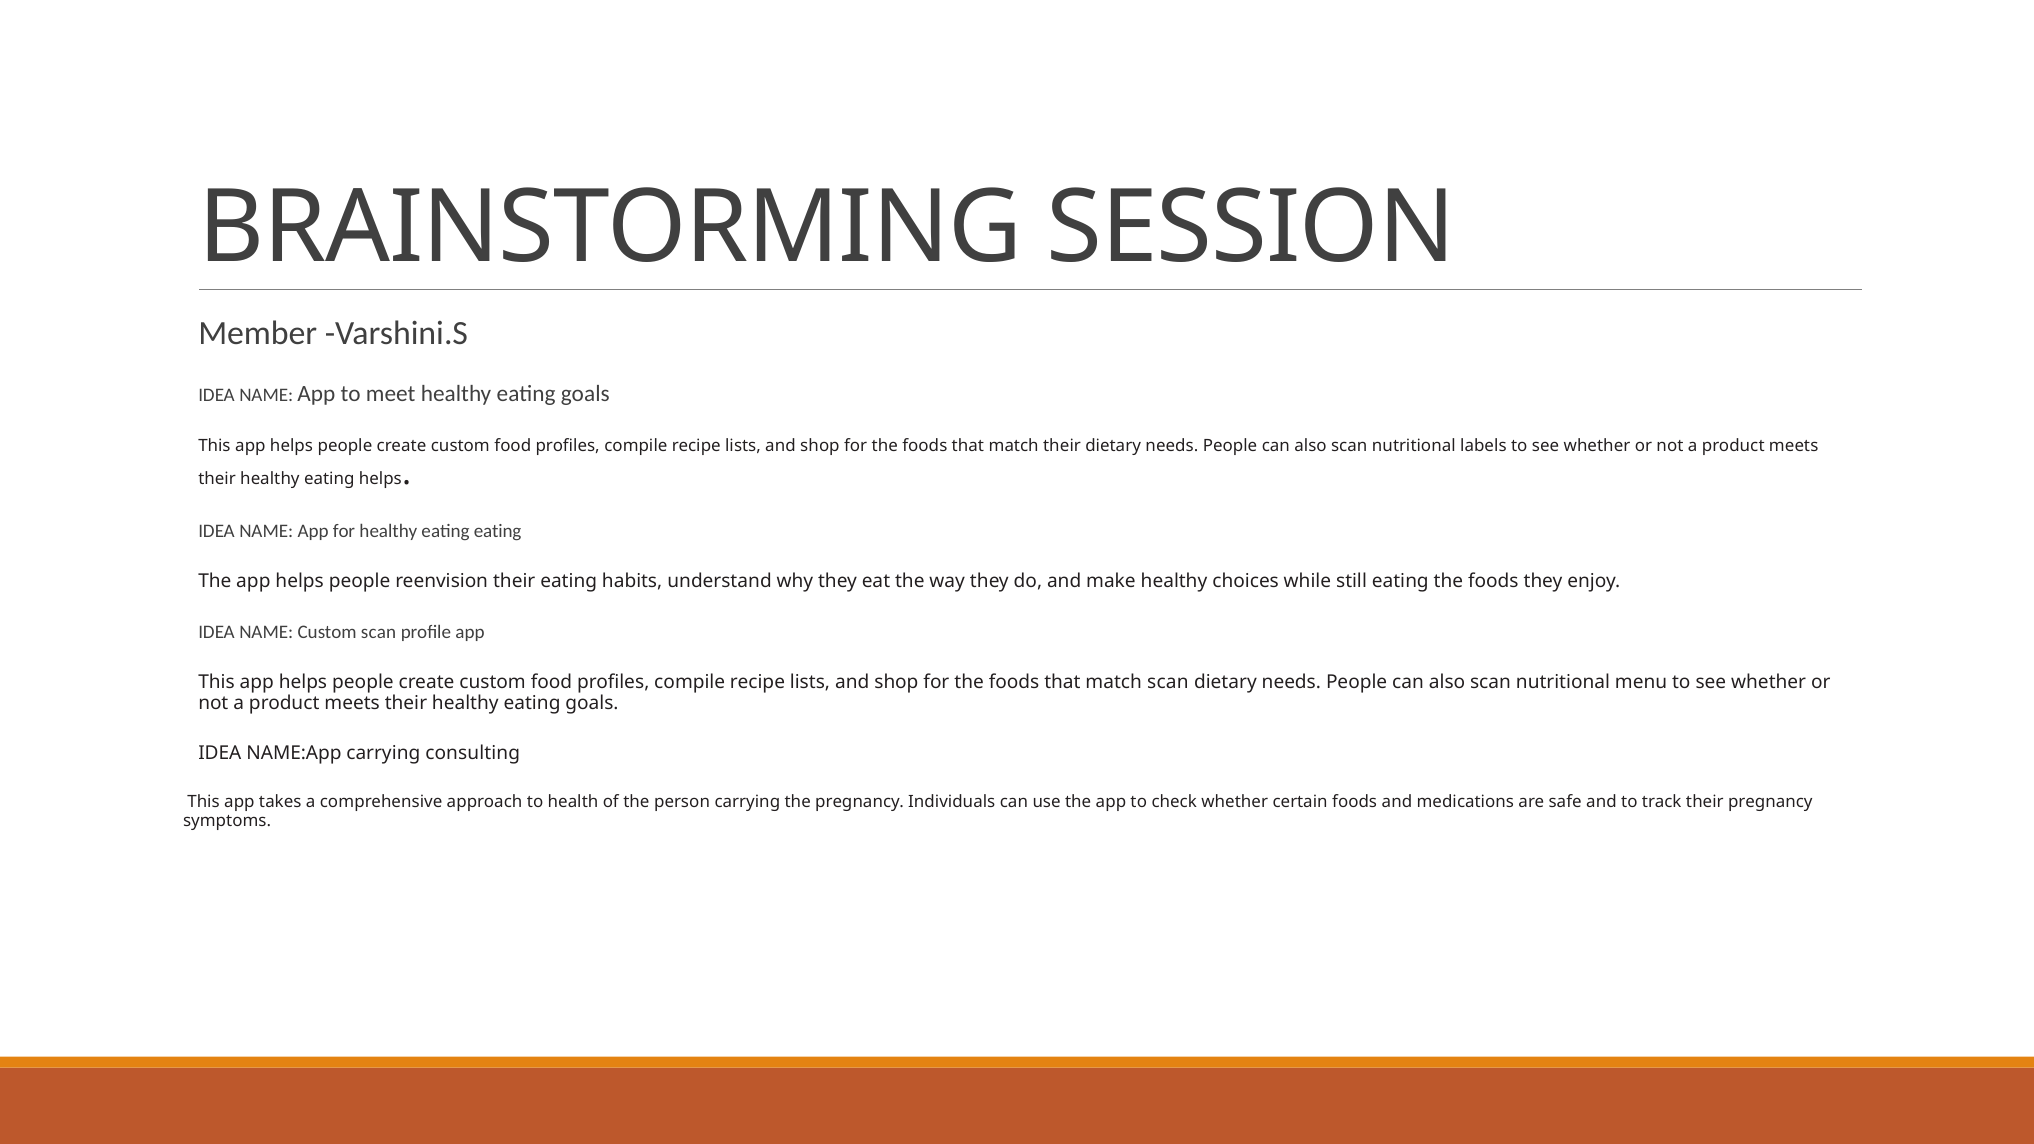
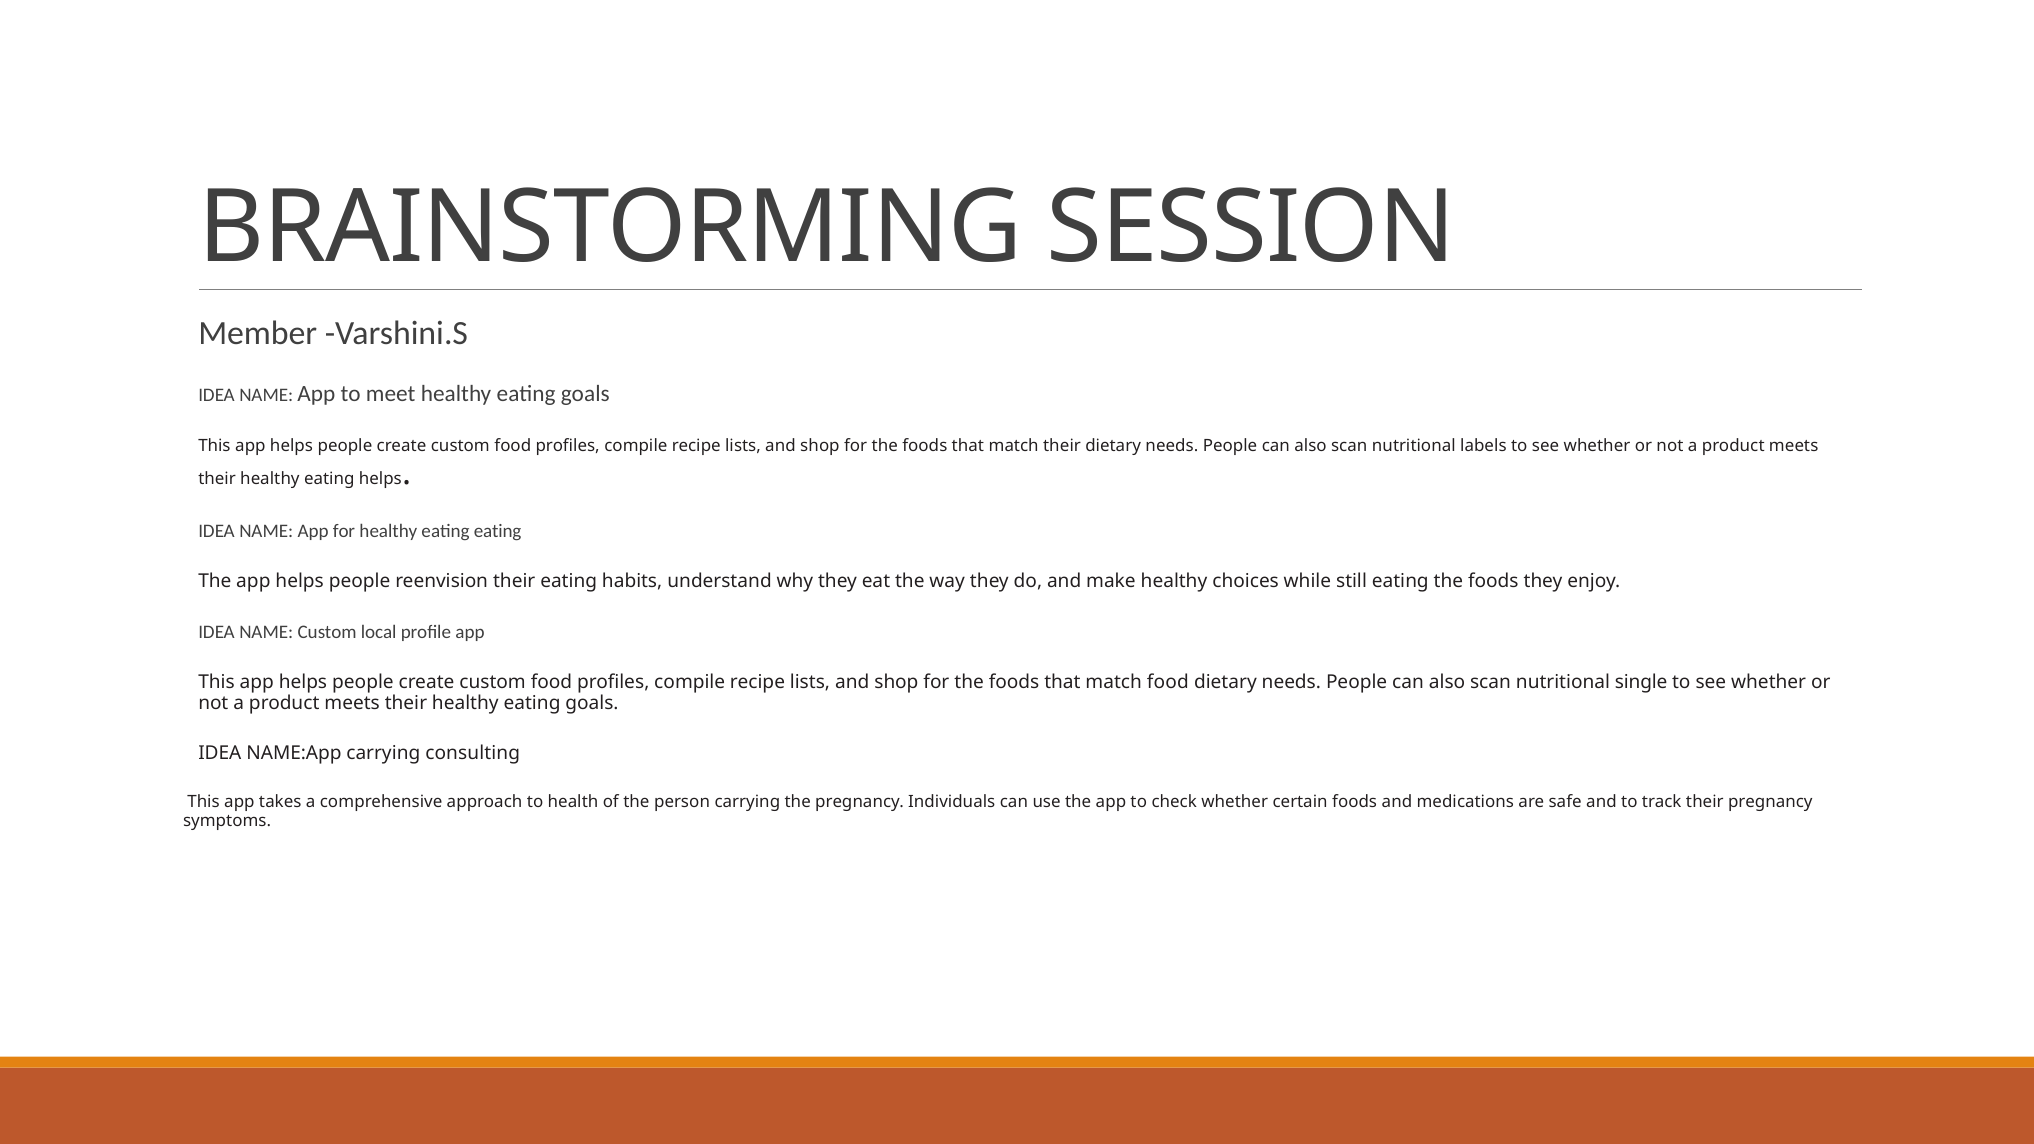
Custom scan: scan -> local (379, 632)
match scan: scan -> food (1168, 682)
menu: menu -> single (1641, 682)
